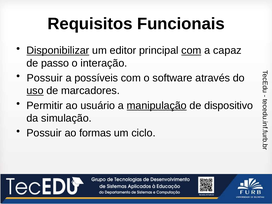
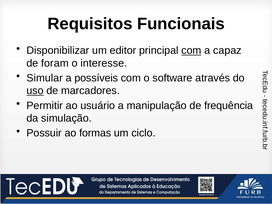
Disponibilizar underline: present -> none (58, 50)
passo: passo -> foram (55, 63)
interação: interação -> interesse (104, 63)
Possuir: Possuir -> Simular (45, 78)
manipulação underline: present -> none (157, 106)
dispositivo: dispositivo -> frequência (229, 106)
